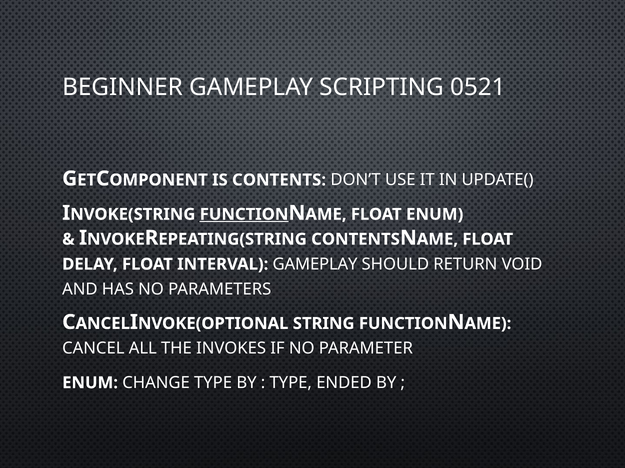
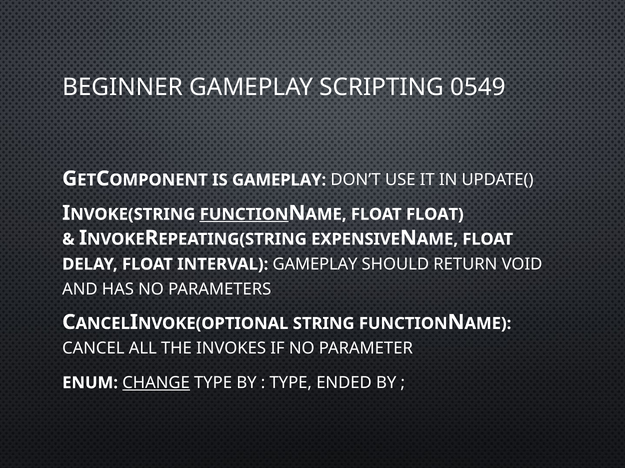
0521: 0521 -> 0549 (478, 87)
IS CONTENTS: CONTENTS -> GAMEPLAY (279, 180)
FLOAT ENUM: ENUM -> FLOAT (435, 215)
CONTENTS: CONTENTS -> EXPENSIVE (356, 240)
CHANGE underline: none -> present (156, 383)
